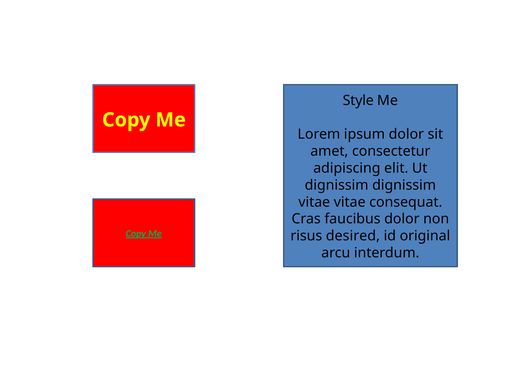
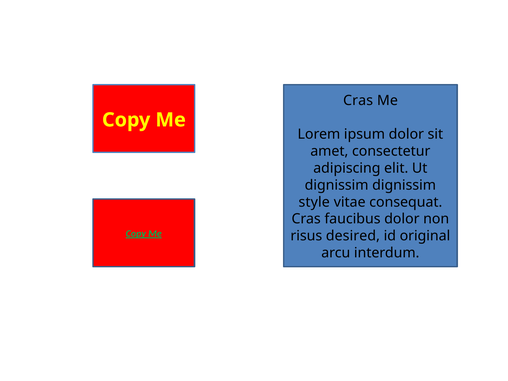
Style: Style -> Cras (358, 100)
vitae: vitae -> style (314, 202)
